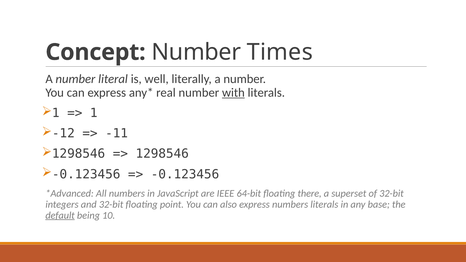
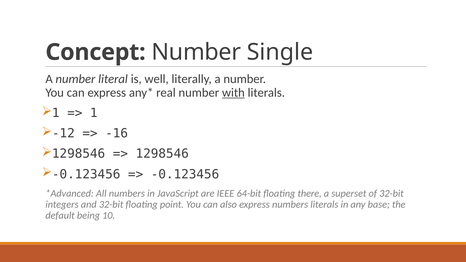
Times: Times -> Single (280, 52)
-11: -11 -> -16 (117, 133)
default underline: present -> none (60, 215)
